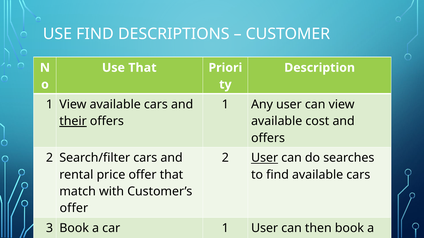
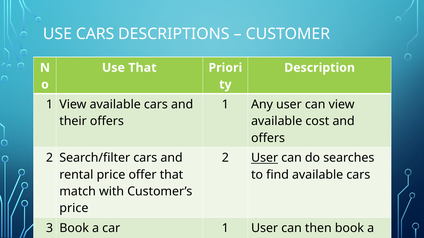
USE FIND: FIND -> CARS (95, 34)
their underline: present -> none (73, 121)
offer: offer -> price (74, 209)
